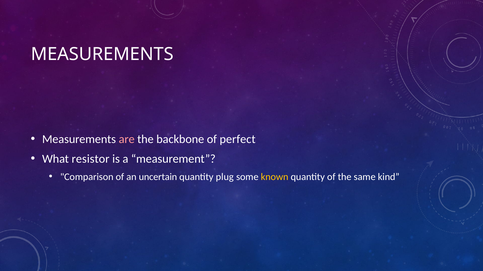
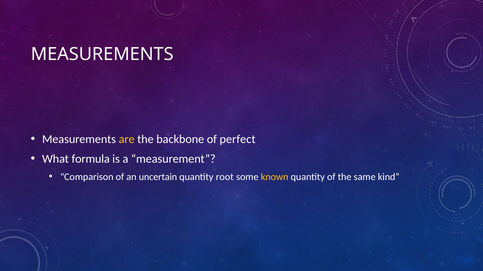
are colour: pink -> yellow (127, 140)
resistor: resistor -> formula (91, 159)
plug: plug -> root (225, 177)
